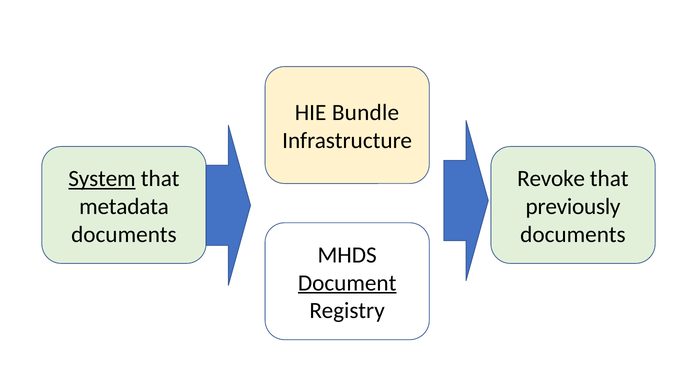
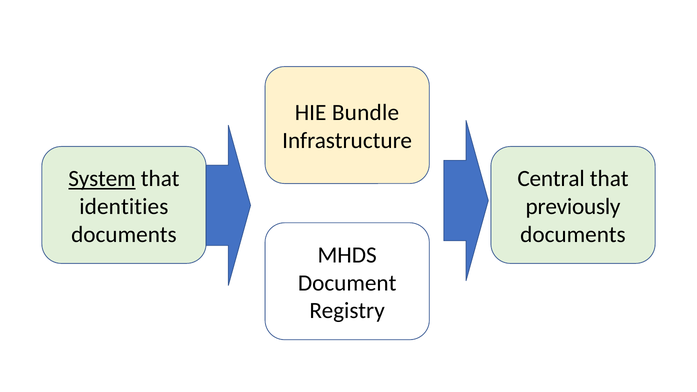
Revoke: Revoke -> Central (551, 179)
metadata: metadata -> identities (124, 207)
Document underline: present -> none (347, 283)
